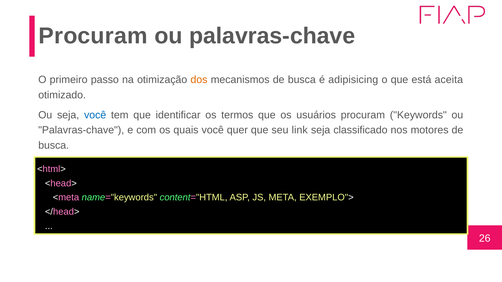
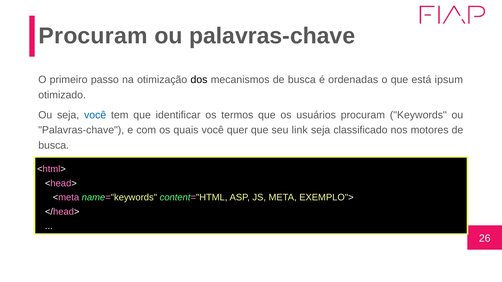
dos colour: orange -> black (199, 80)
adipisicing: adipisicing -> ordenadas (353, 80)
aceita: aceita -> ipsum (449, 80)
